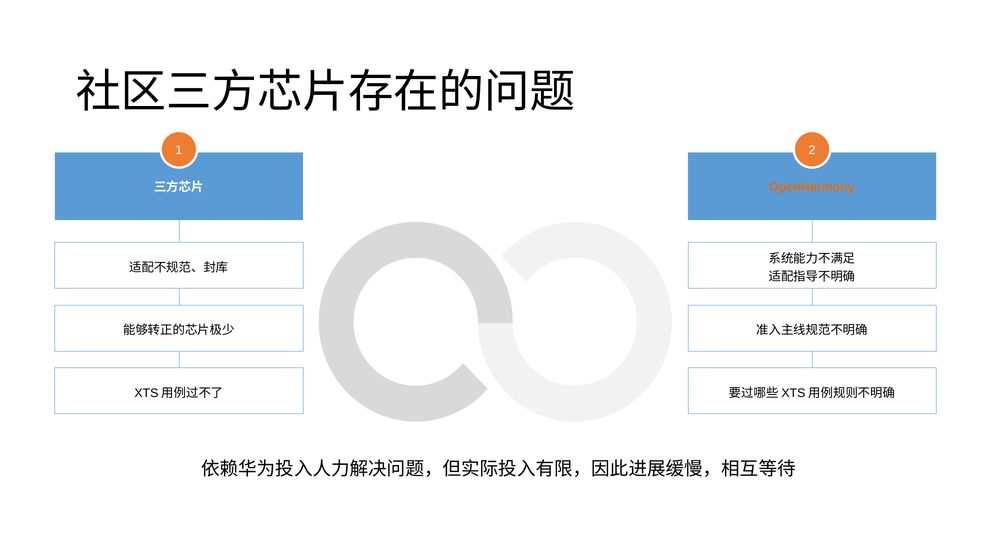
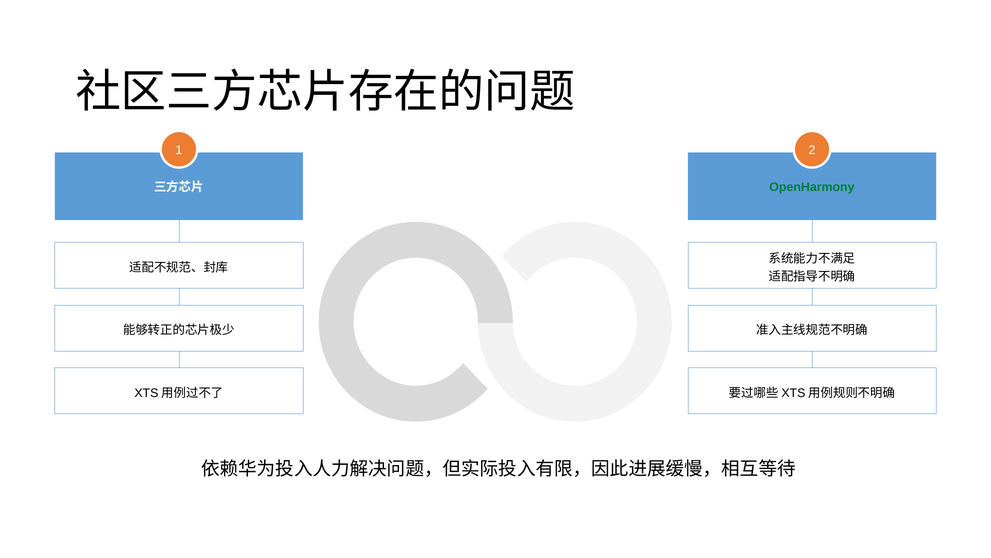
OpenHarmony colour: orange -> green (812, 187)
